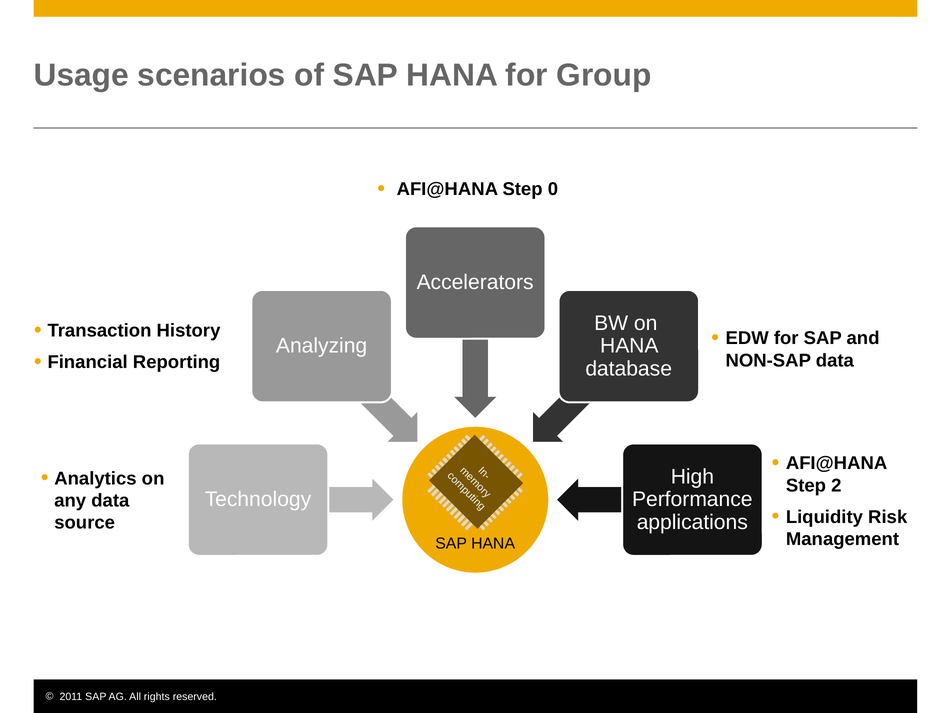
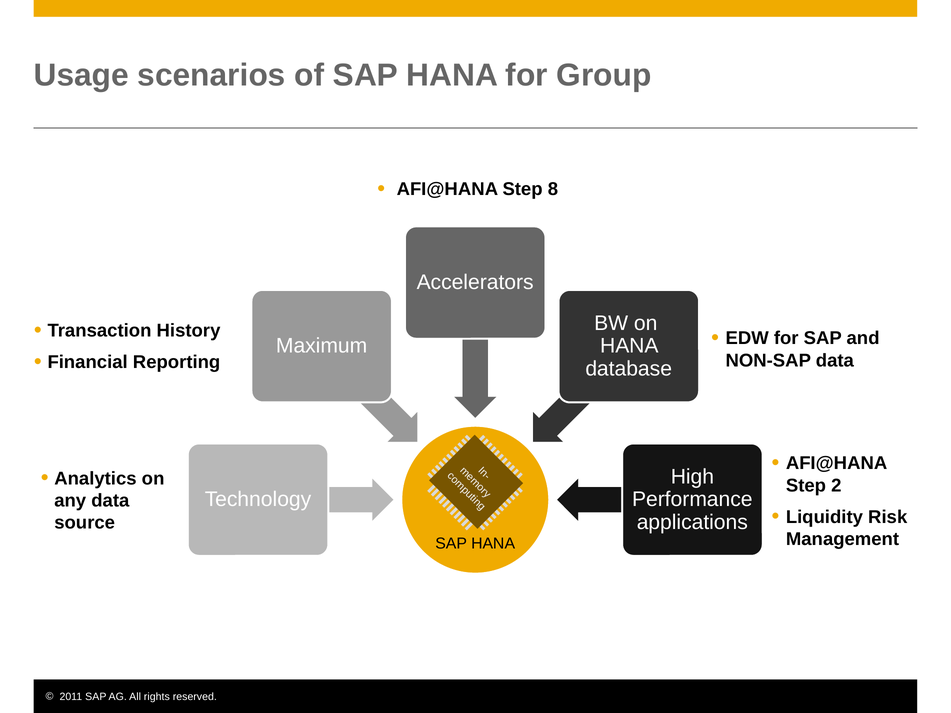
0: 0 -> 8 (553, 189)
Analyzing: Analyzing -> Maximum (322, 346)
